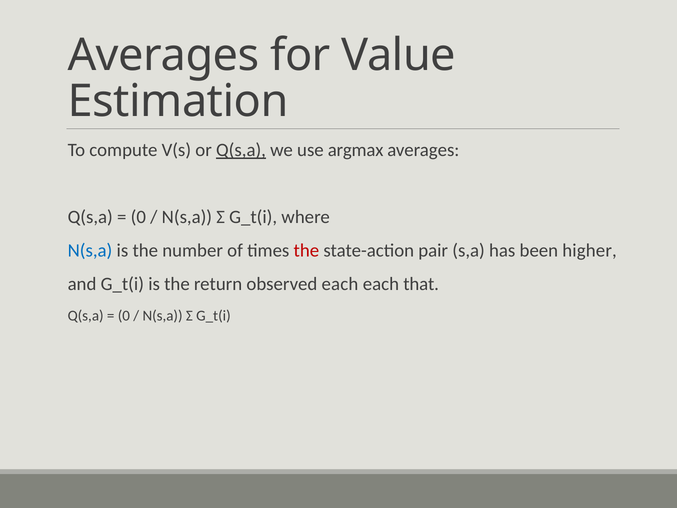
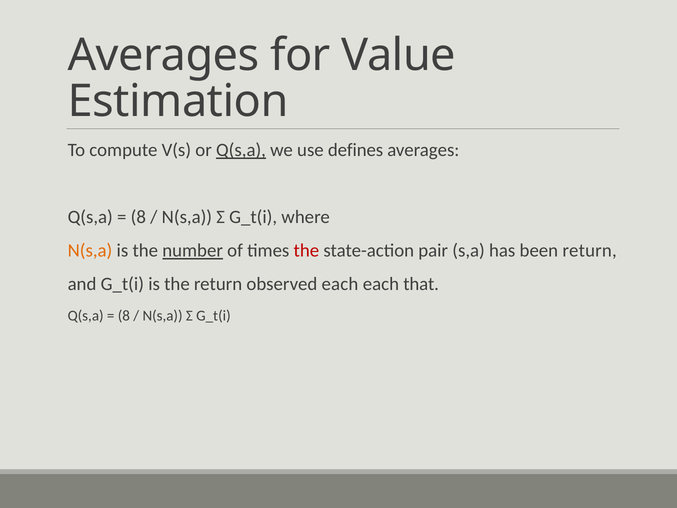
argmax: argmax -> defines (356, 150)
0: 0 -> 8 (138, 217)
N(s,a colour: blue -> orange (90, 251)
number underline: none -> present (193, 251)
been higher: higher -> return (590, 251)
0: 0 -> 8 (124, 315)
